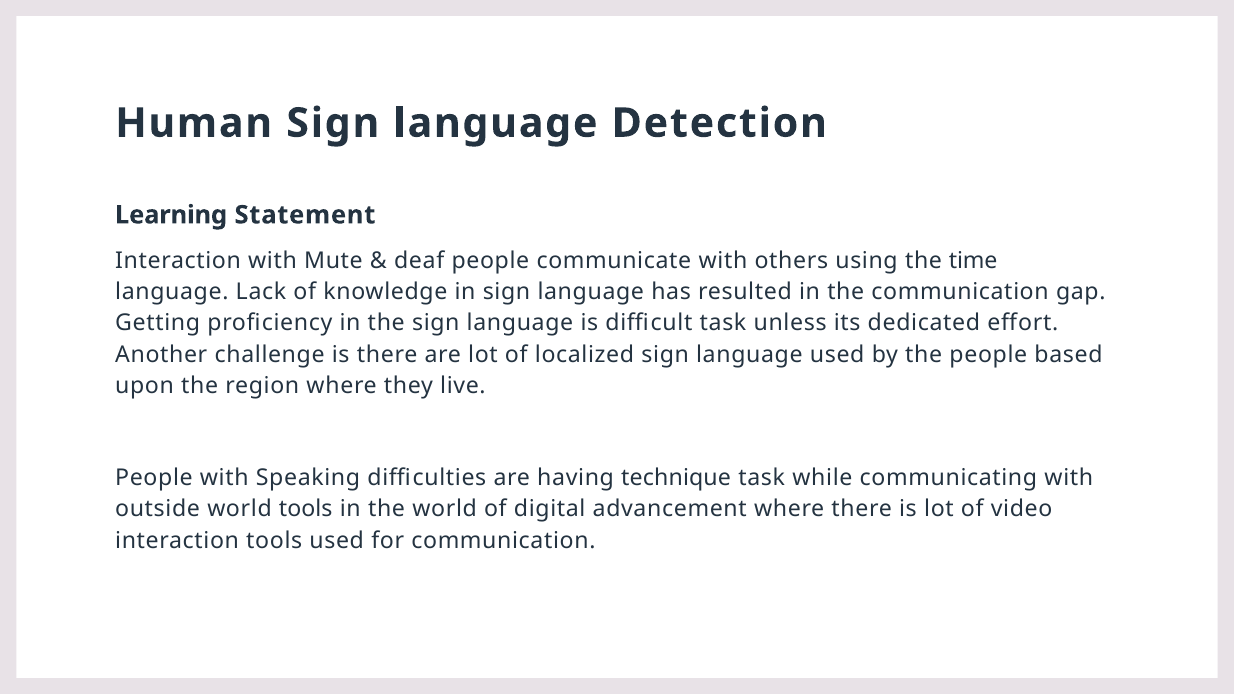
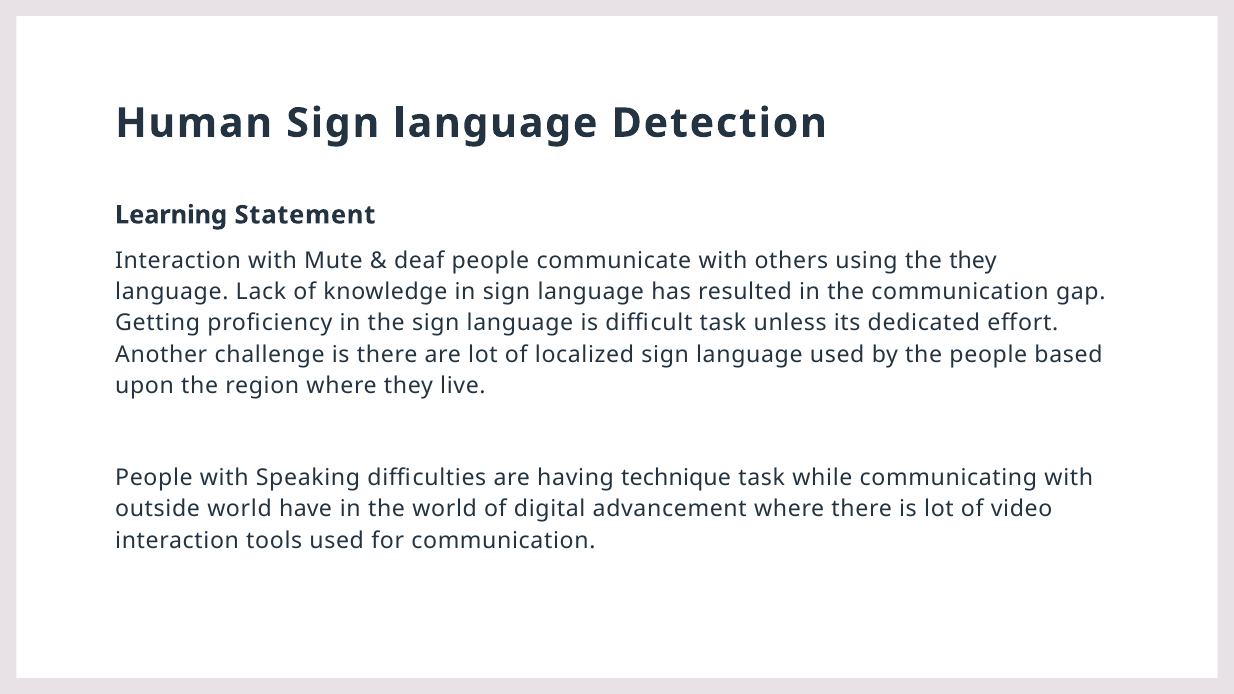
the time: time -> they (973, 261)
world tools: tools -> have (306, 509)
